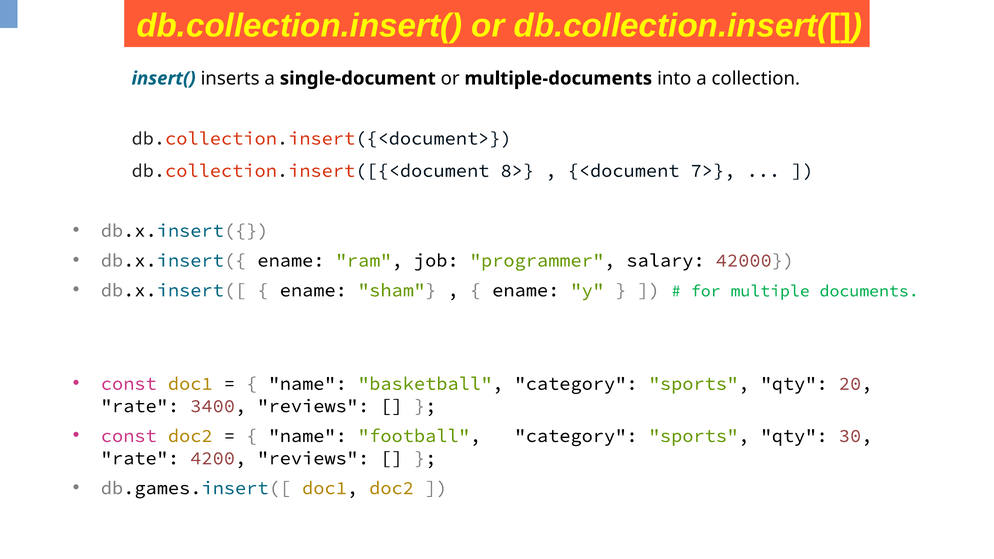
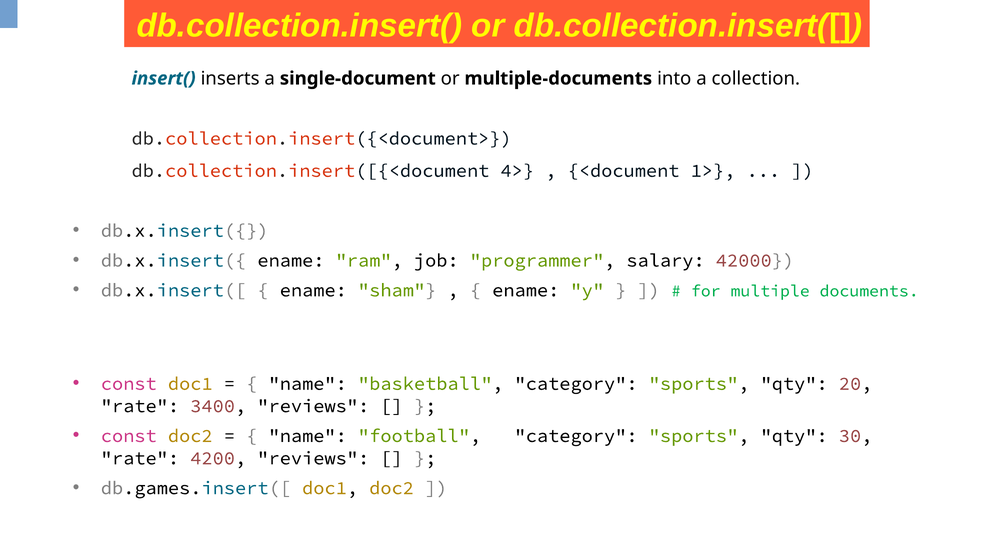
8>: 8> -> 4> (517, 171)
7>: 7> -> 1> (713, 171)
